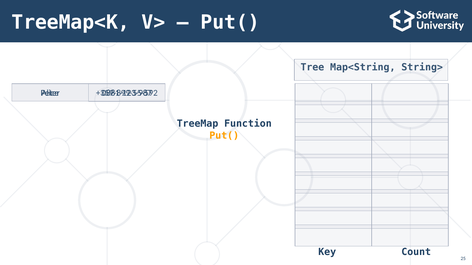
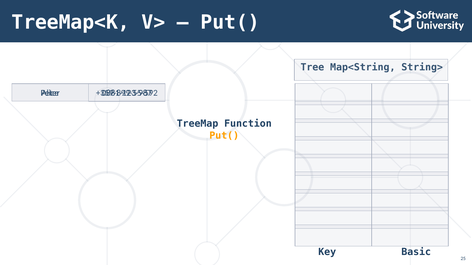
Count: Count -> Basic (416, 252)
